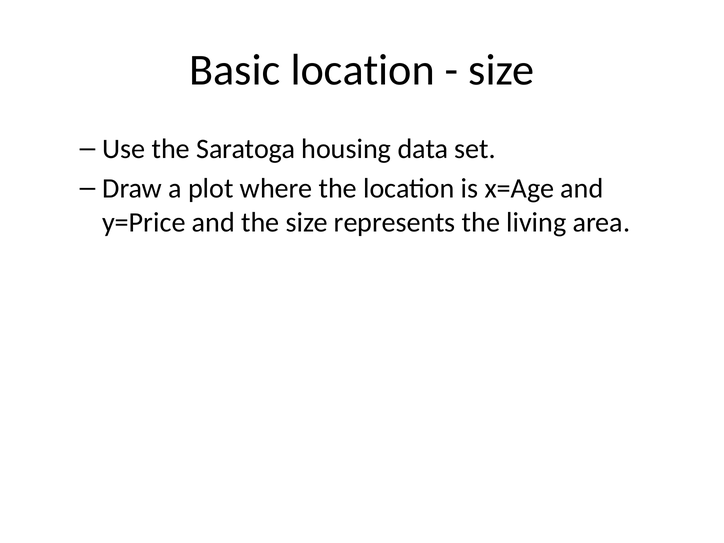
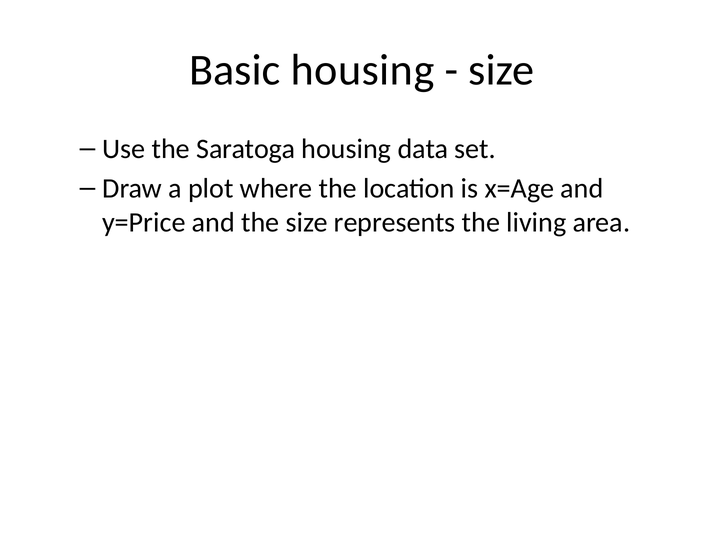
Basic location: location -> housing (363, 70)
